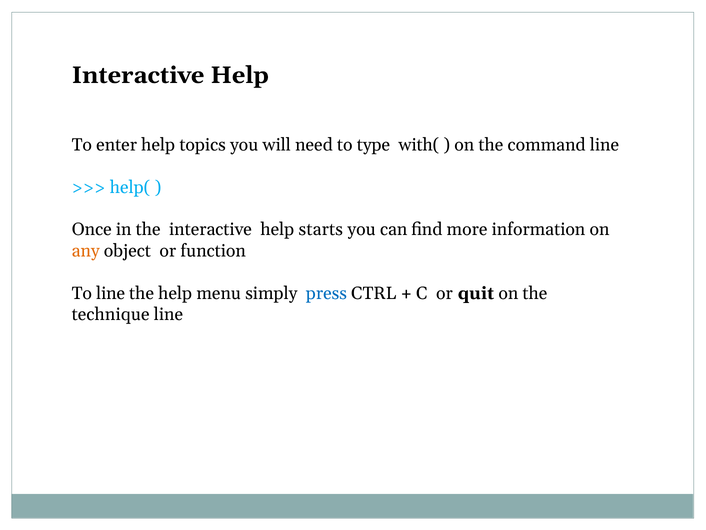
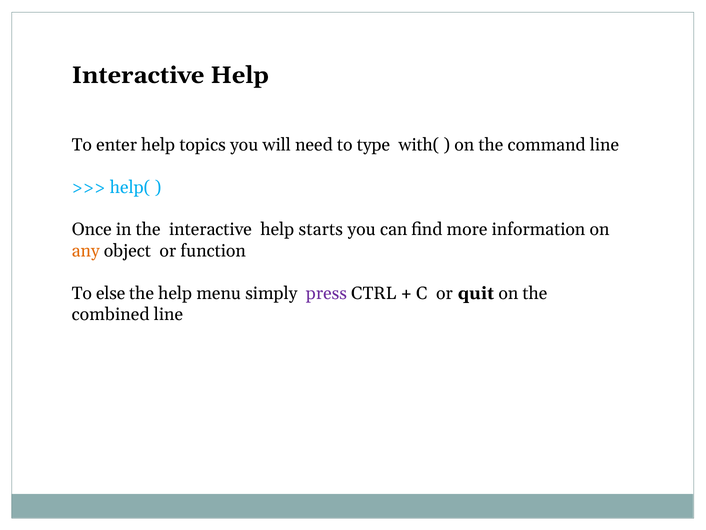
To line: line -> else (111, 293)
press colour: blue -> purple (326, 293)
technique: technique -> combined (111, 314)
